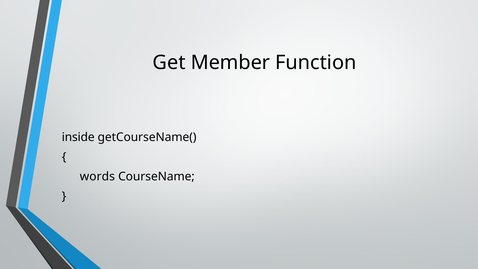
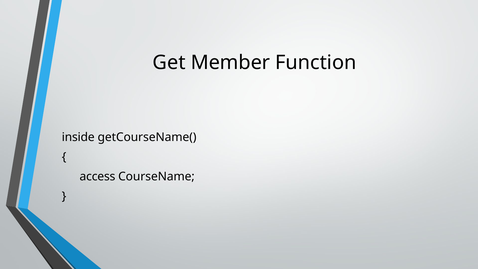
words: words -> access (97, 176)
